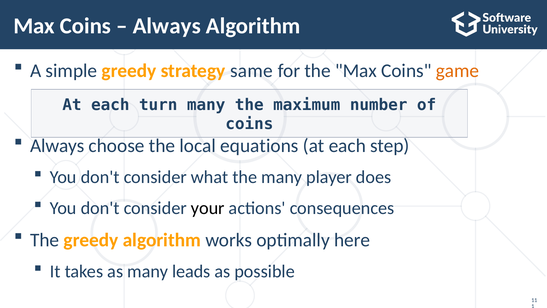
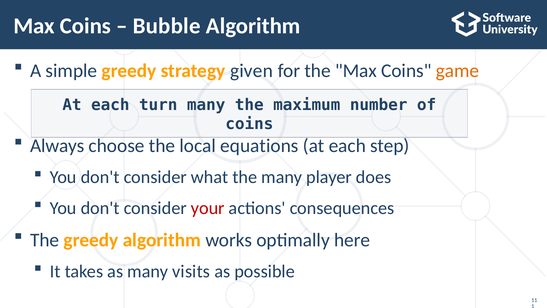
Always: Always -> Bubble (167, 26)
same: same -> given (251, 71)
your colour: black -> red (208, 208)
leads: leads -> visits (191, 271)
